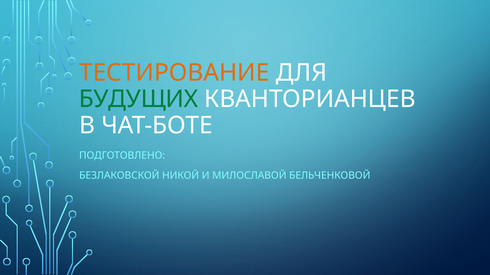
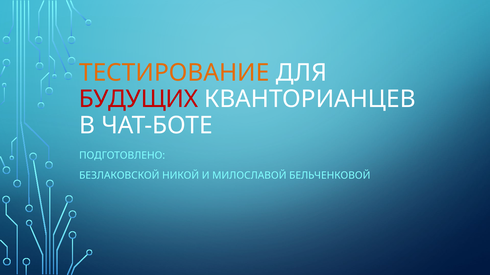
БУДУЩИХ colour: green -> red (139, 99)
